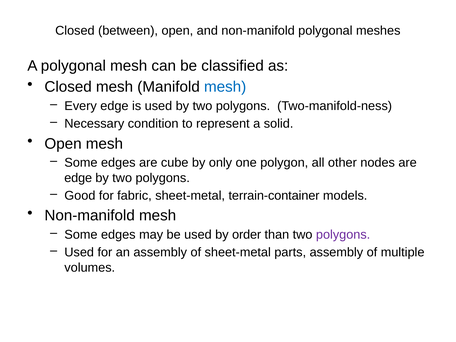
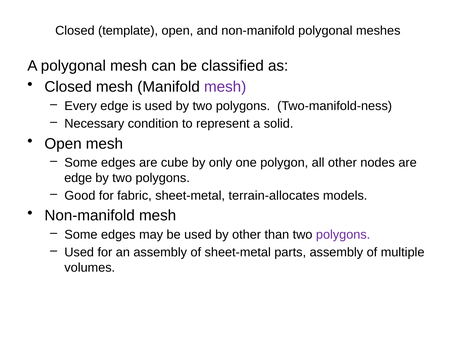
between: between -> template (128, 31)
mesh colour: blue -> purple (225, 87)
terrain-container: terrain-container -> terrain-allocates (274, 196)
by order: order -> other (247, 235)
